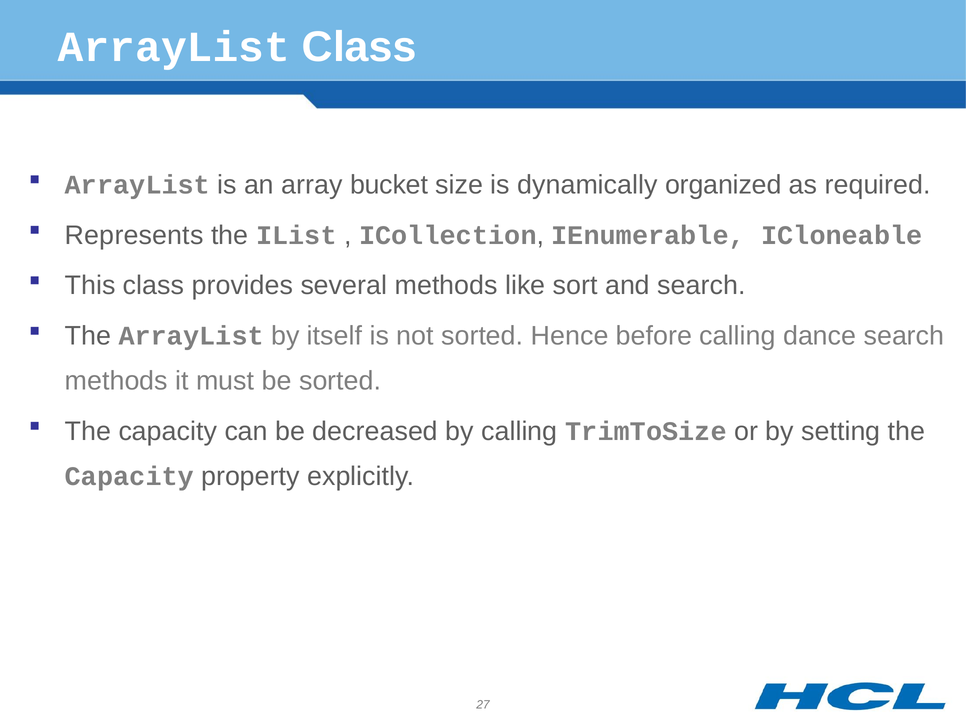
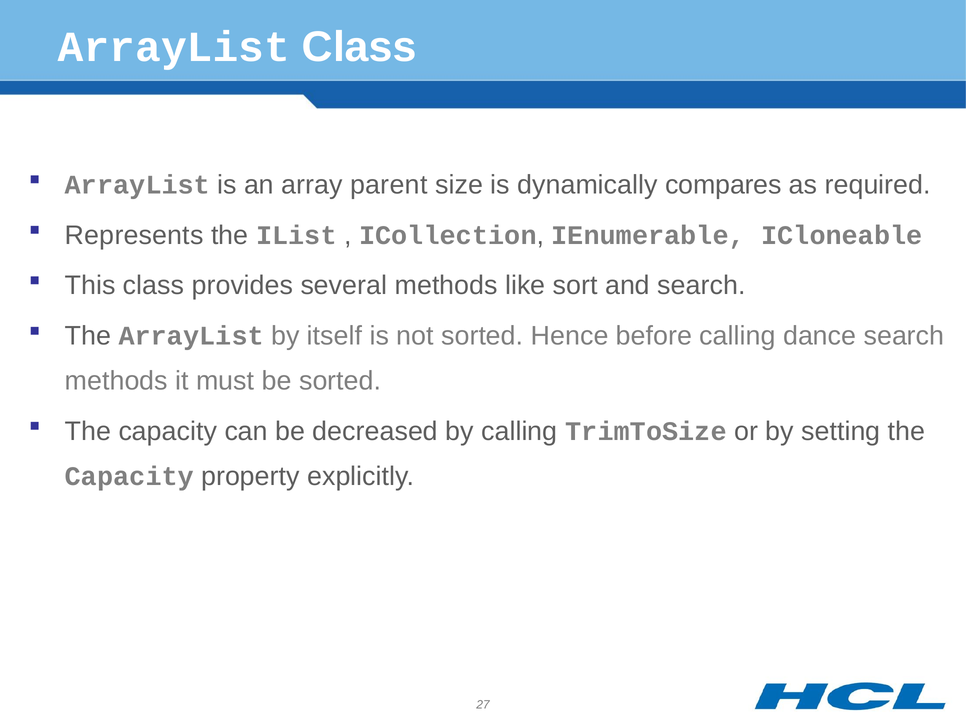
bucket: bucket -> parent (389, 185)
organized: organized -> compares (723, 185)
